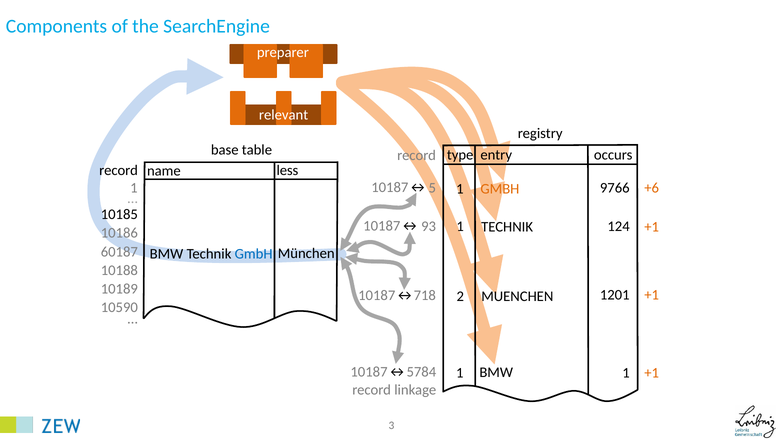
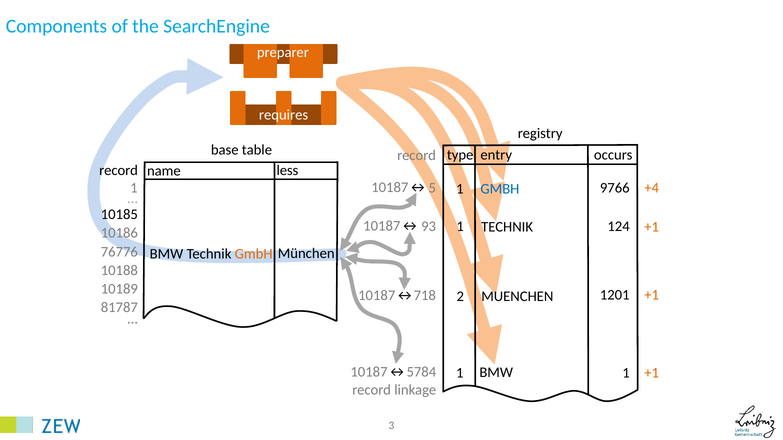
relevant: relevant -> requires (284, 115)
+6: +6 -> +4 (652, 188)
GMBH colour: orange -> blue (500, 189)
60187: 60187 -> 76776 (119, 252)
GmbH colour: blue -> orange (254, 254)
10590: 10590 -> 81787 (119, 308)
